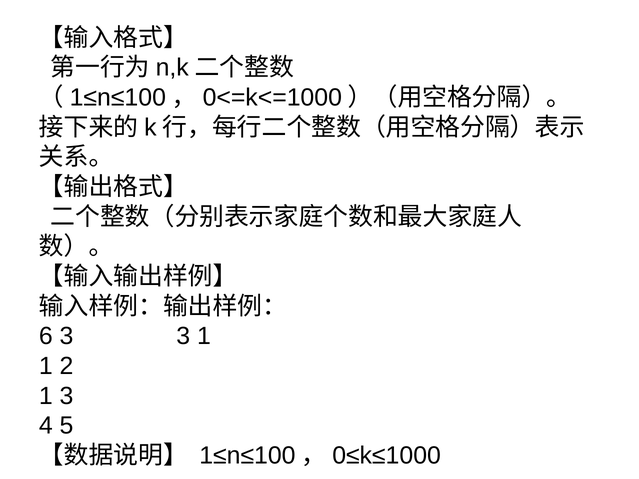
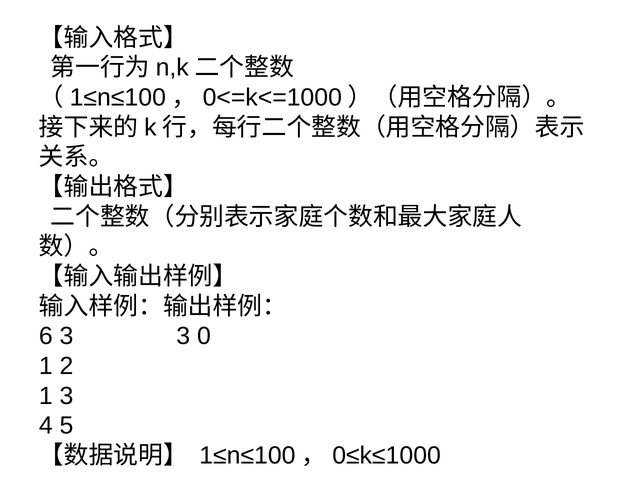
3 1: 1 -> 0 (204, 336)
